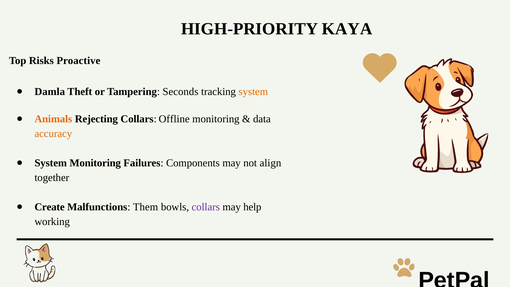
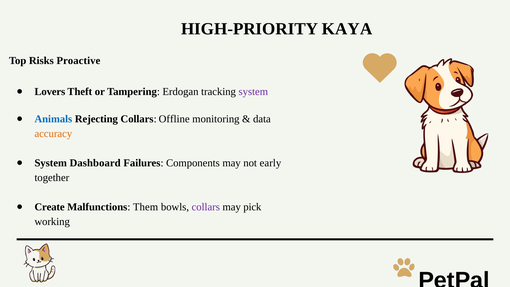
Damla: Damla -> Lovers (50, 92)
Seconds: Seconds -> Erdogan (181, 92)
system colour: orange -> purple (253, 92)
Animals colour: orange -> blue (53, 119)
System Monitoring: Monitoring -> Dashboard (95, 163)
align: align -> early (270, 163)
help: help -> pick (252, 207)
